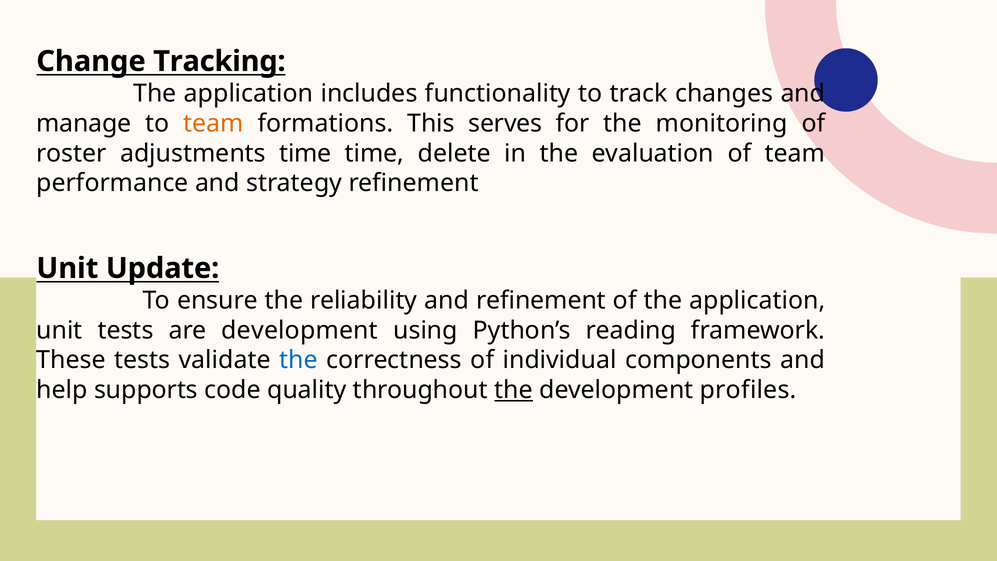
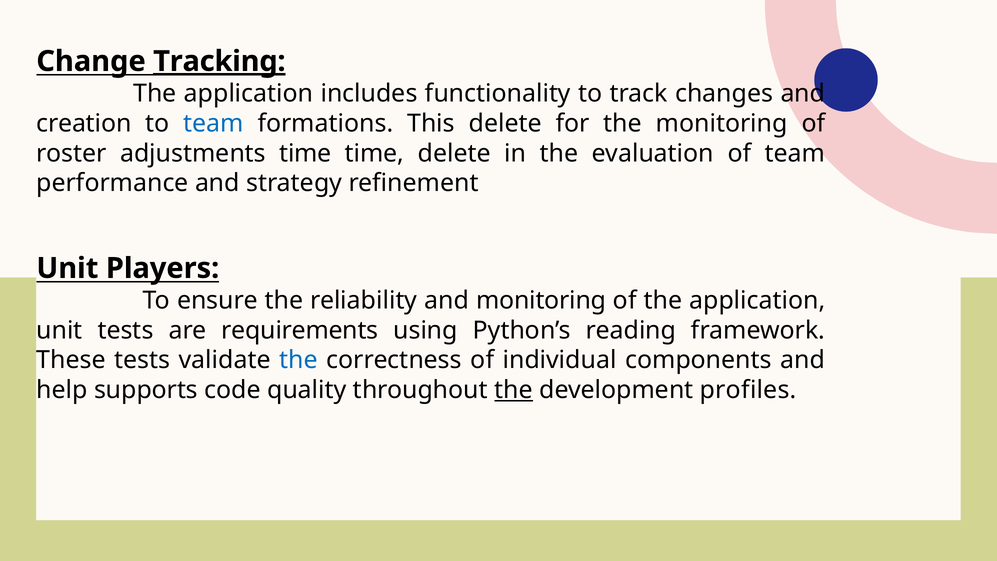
Tracking underline: none -> present (219, 61)
manage: manage -> creation (84, 123)
team colour: orange -> blue (213, 123)
This serves: serves -> delete (505, 123)
Update: Update -> Players (163, 268)
and refinement: refinement -> monitoring (541, 300)
are development: development -> requirements (300, 330)
